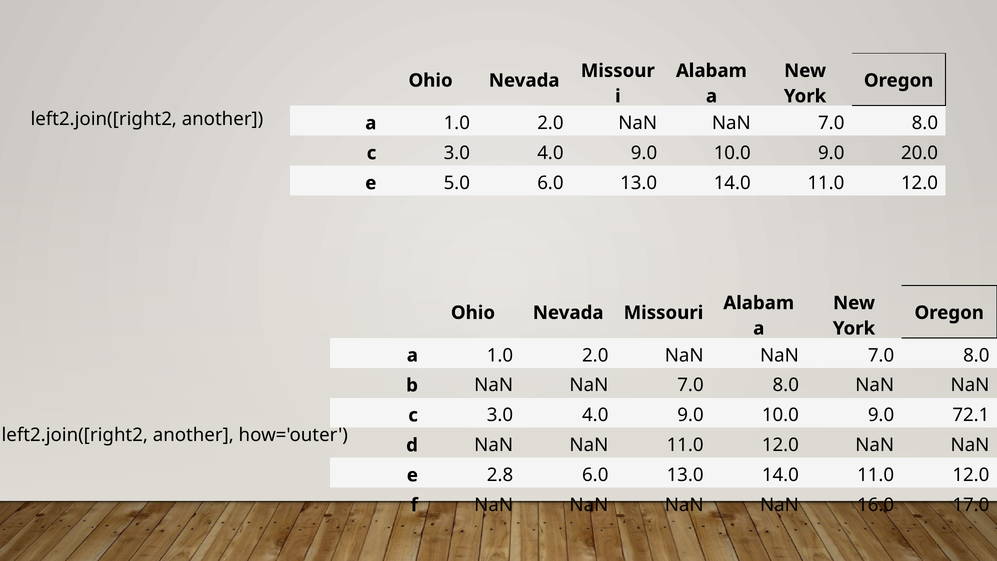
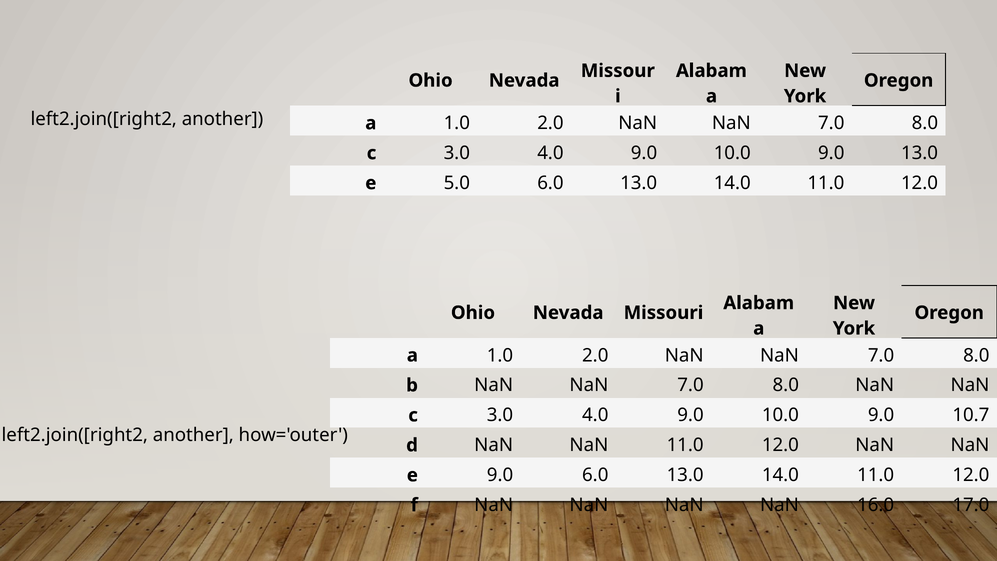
9.0 20.0: 20.0 -> 13.0 (919, 153)
72.1: 72.1 -> 10.7 (971, 415)
e 2.8: 2.8 -> 9.0 (500, 475)
